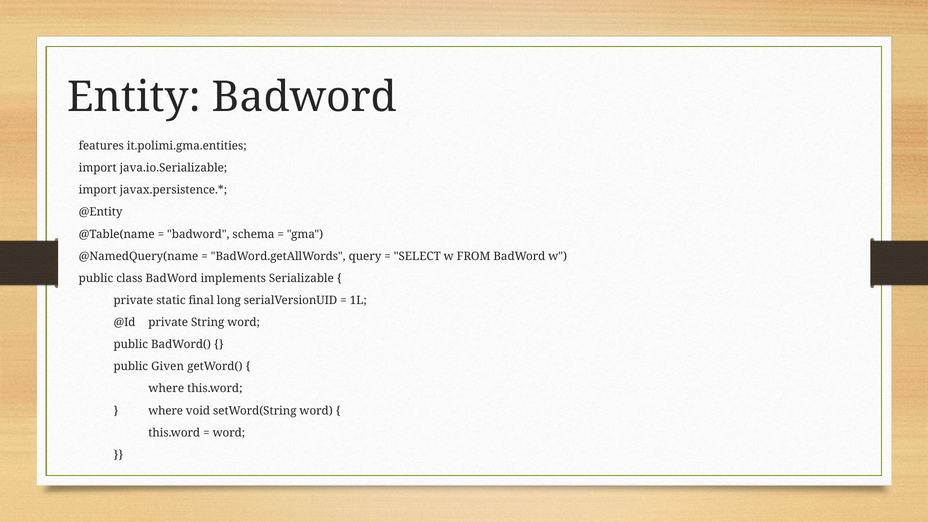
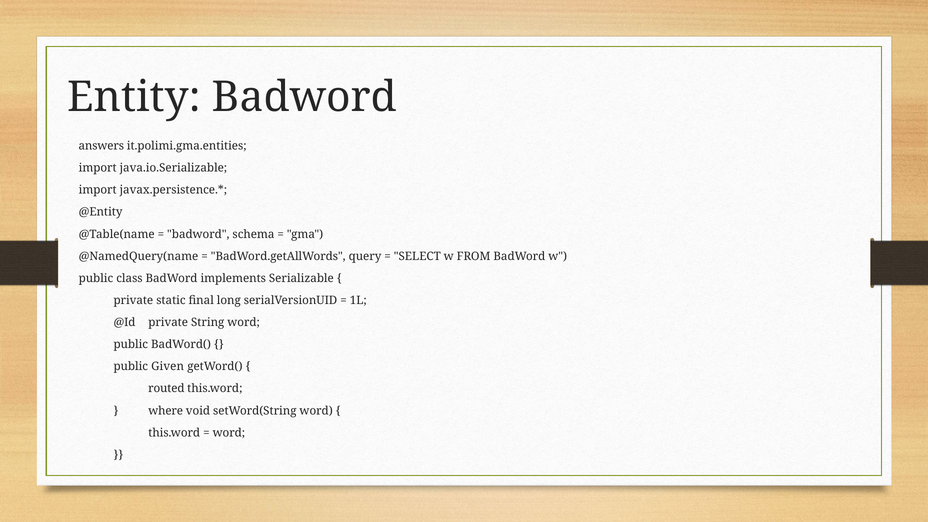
features: features -> answers (101, 146)
where: where -> routed (166, 389)
